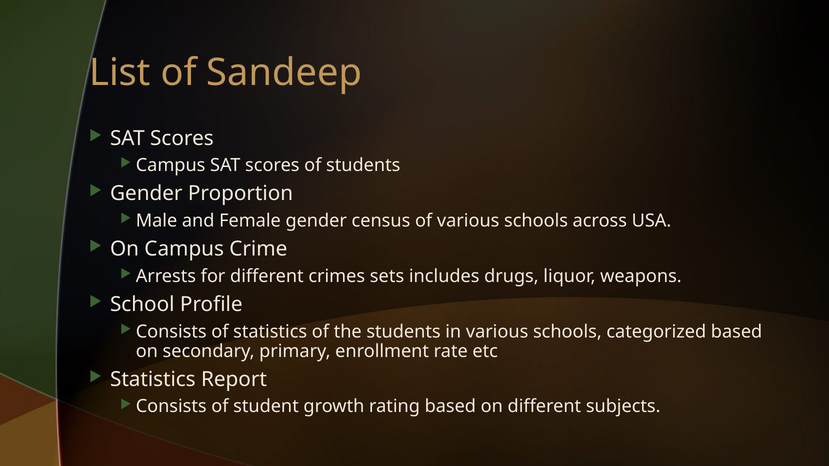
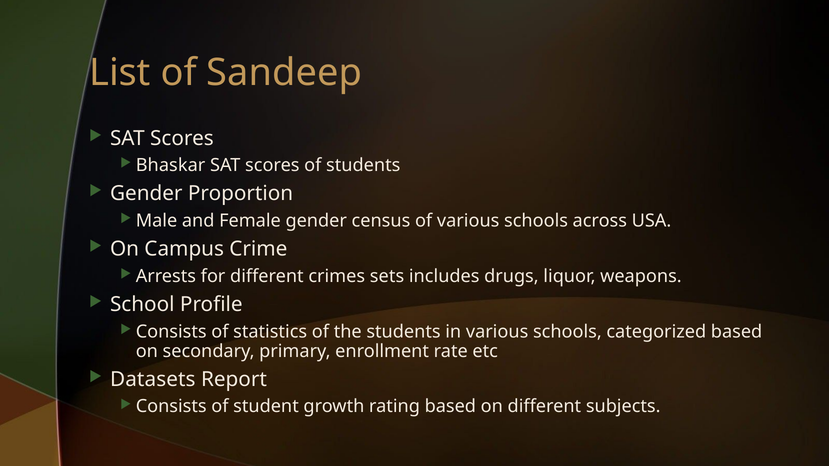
Campus: Campus -> Bhaskar (171, 166)
Statistics: Statistics -> Datasets (153, 380)
